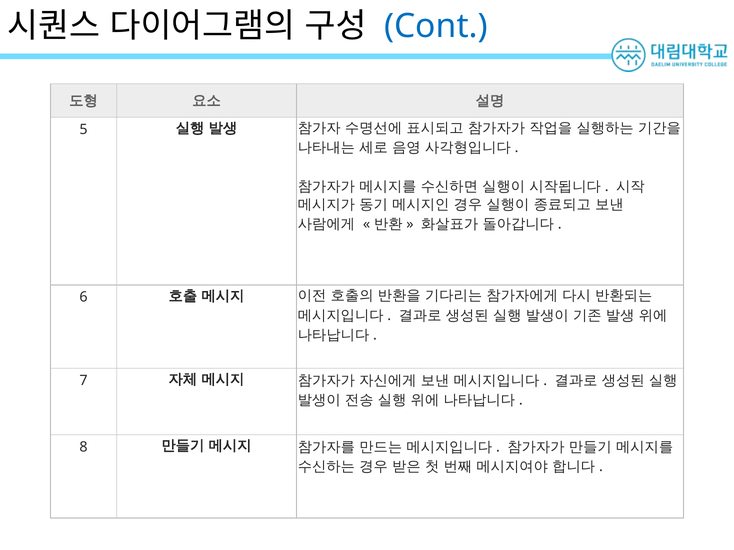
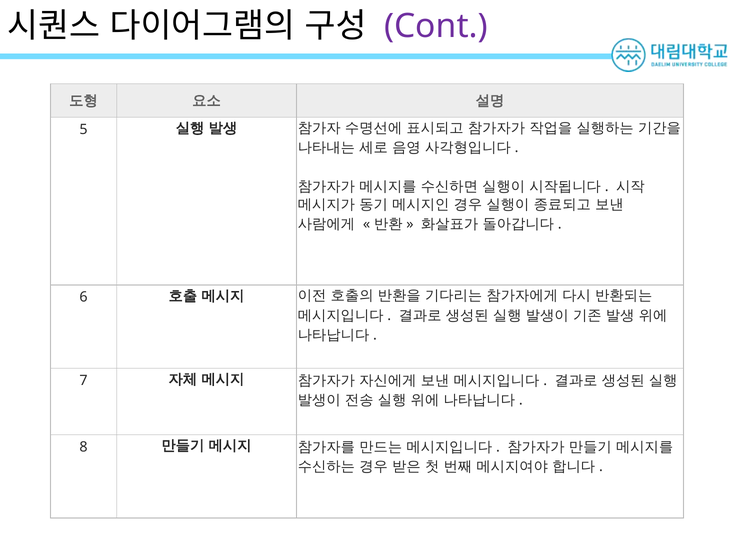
Cont colour: blue -> purple (436, 26)
